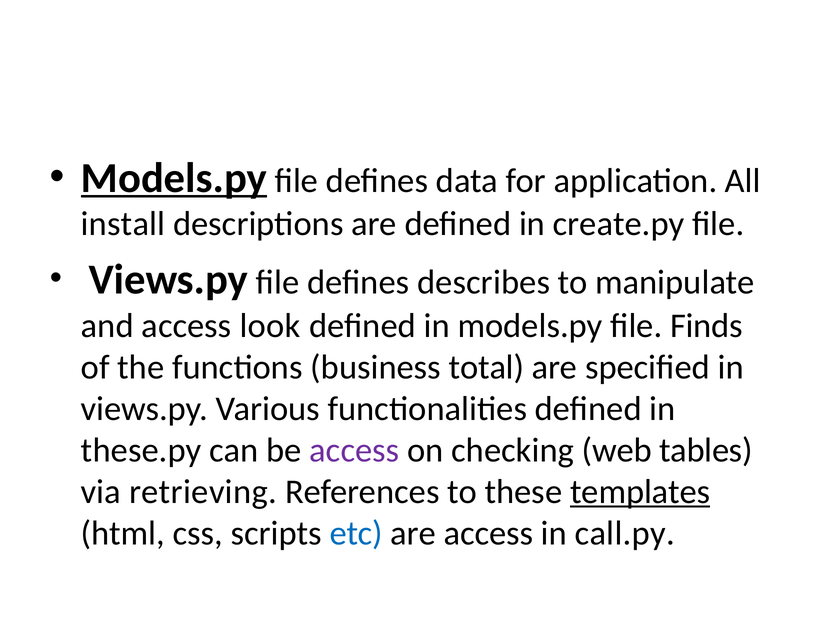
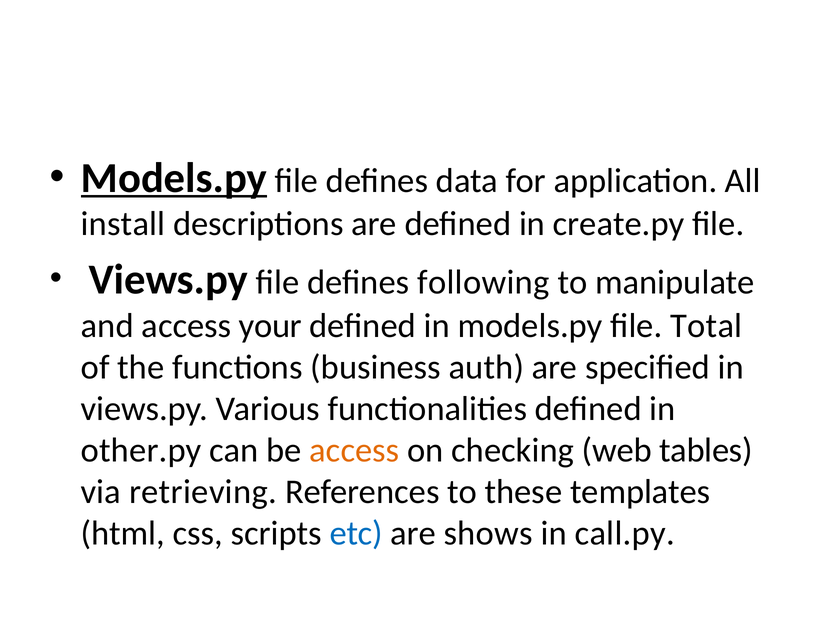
describes: describes -> following (483, 282)
look: look -> your (270, 325)
Finds: Finds -> Total (706, 325)
total: total -> auth (486, 367)
these.py: these.py -> other.py (141, 450)
access colour: purple -> orange (354, 450)
templates underline: present -> none (640, 491)
are access: access -> shows (488, 533)
